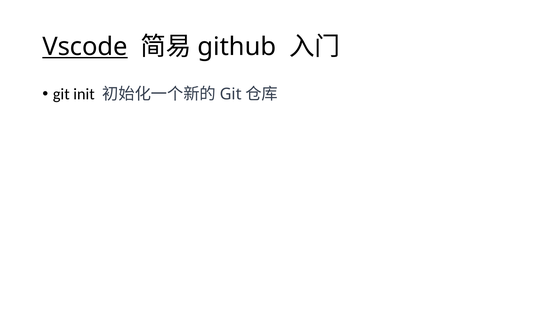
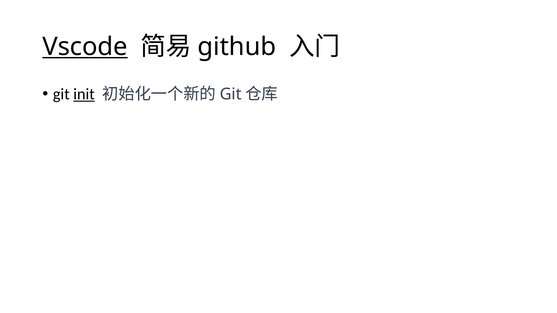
init underline: none -> present (84, 94)
